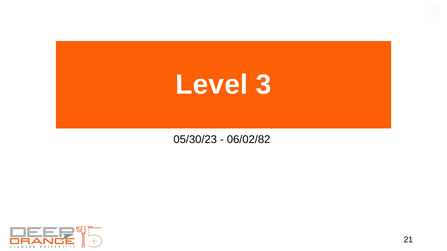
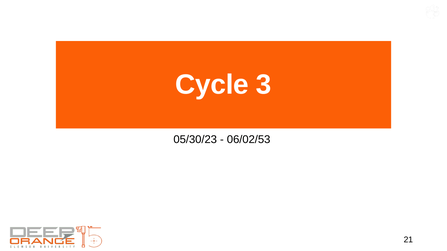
Level: Level -> Cycle (212, 85)
06/02/82: 06/02/82 -> 06/02/53 (249, 140)
